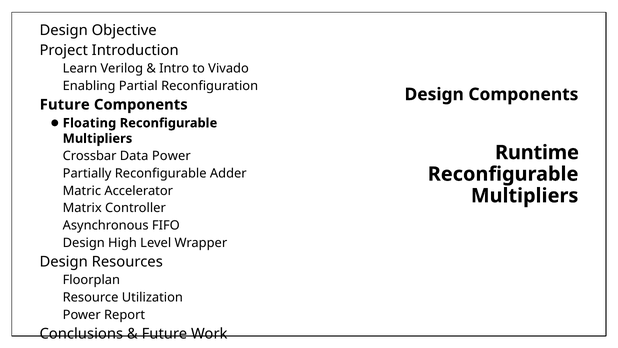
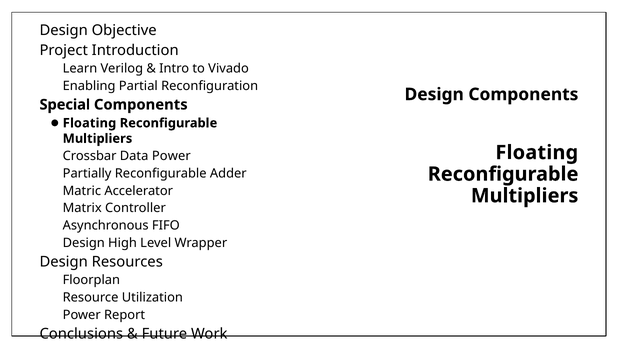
Future: Future -> Special (65, 105)
Runtime: Runtime -> Floating (537, 152)
